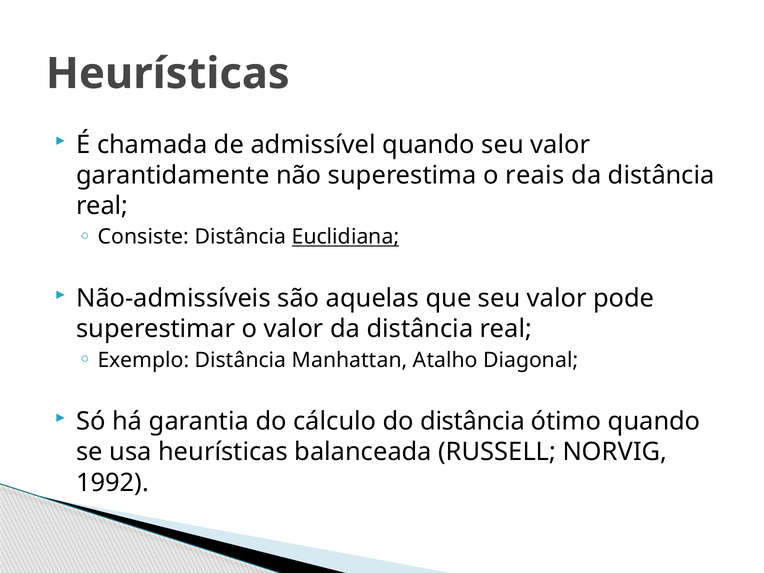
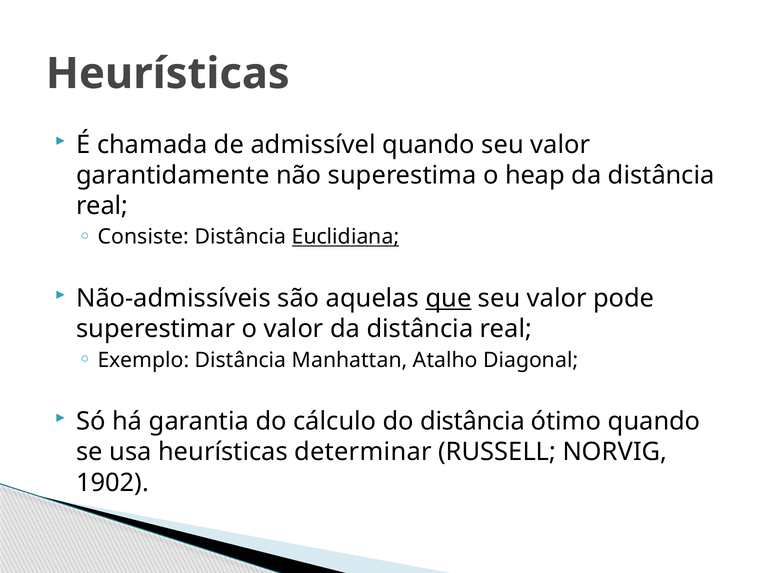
reais: reais -> heap (535, 175)
que underline: none -> present (448, 298)
balanceada: balanceada -> determinar (363, 452)
1992: 1992 -> 1902 (113, 483)
